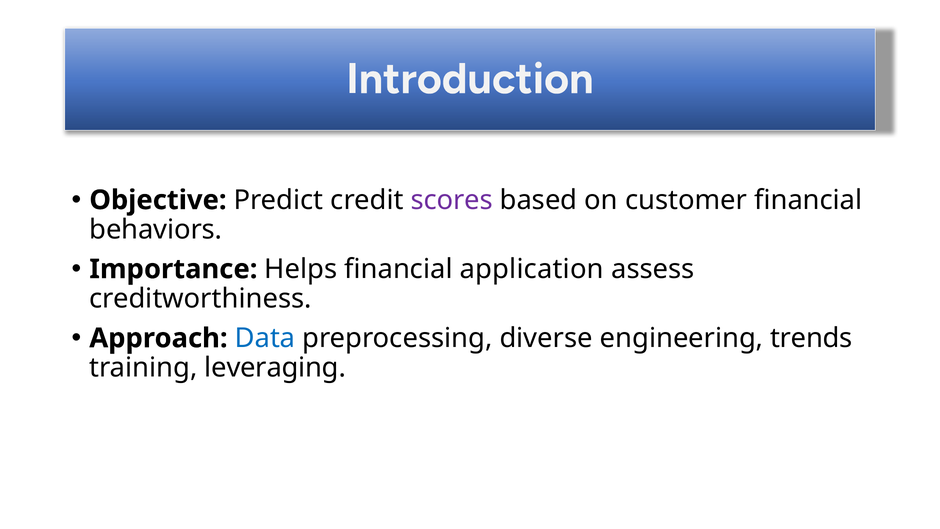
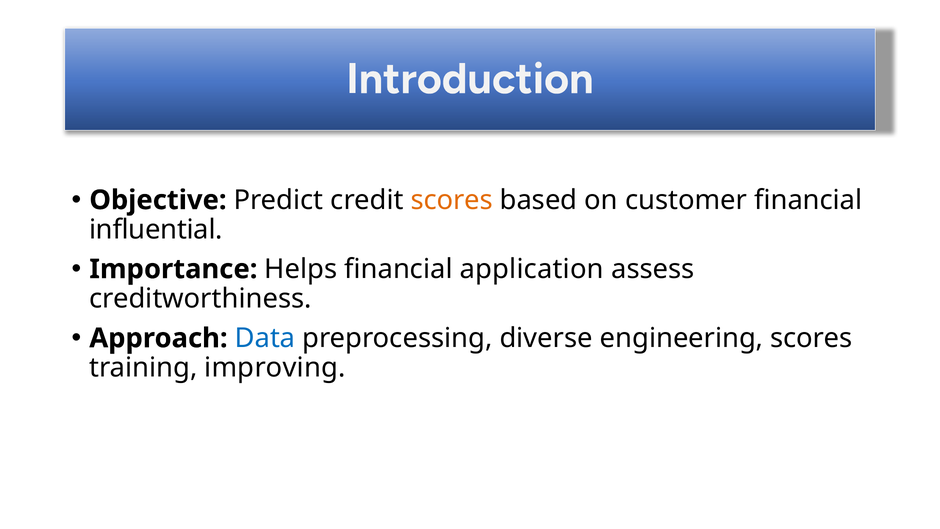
scores colour: purple -> orange (452, 200)
behaviors: behaviors -> influential (156, 230)
engineering trends: trends -> scores (811, 338)
leveraging: leveraging -> improving (275, 368)
